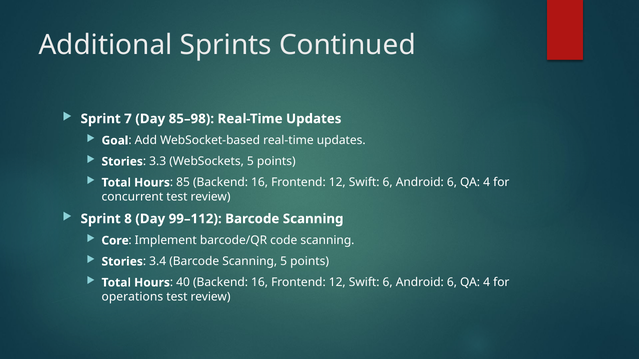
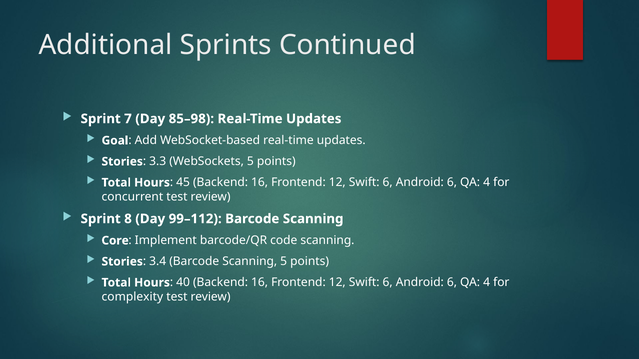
85: 85 -> 45 (183, 183)
operations: operations -> complexity (132, 297)
